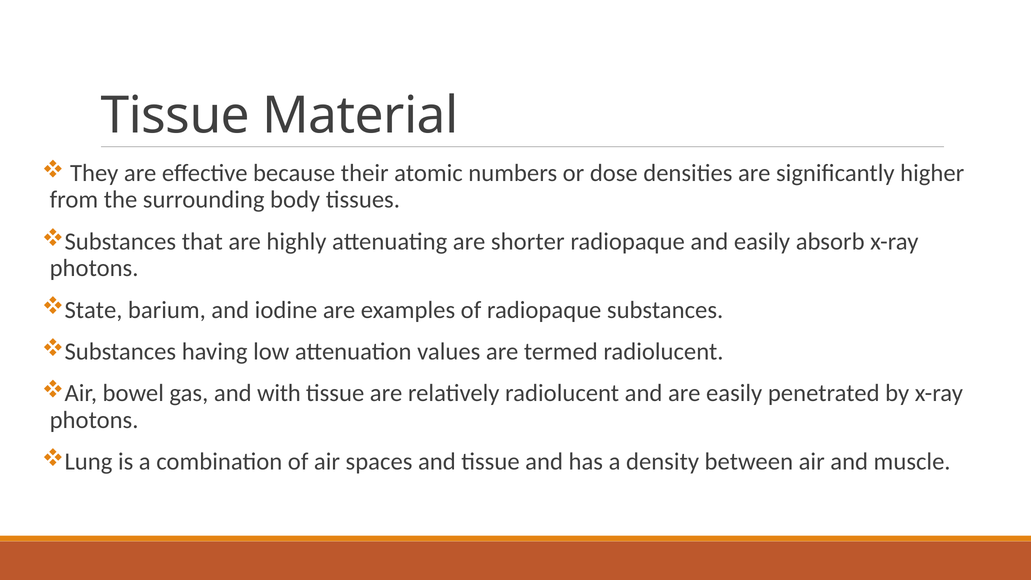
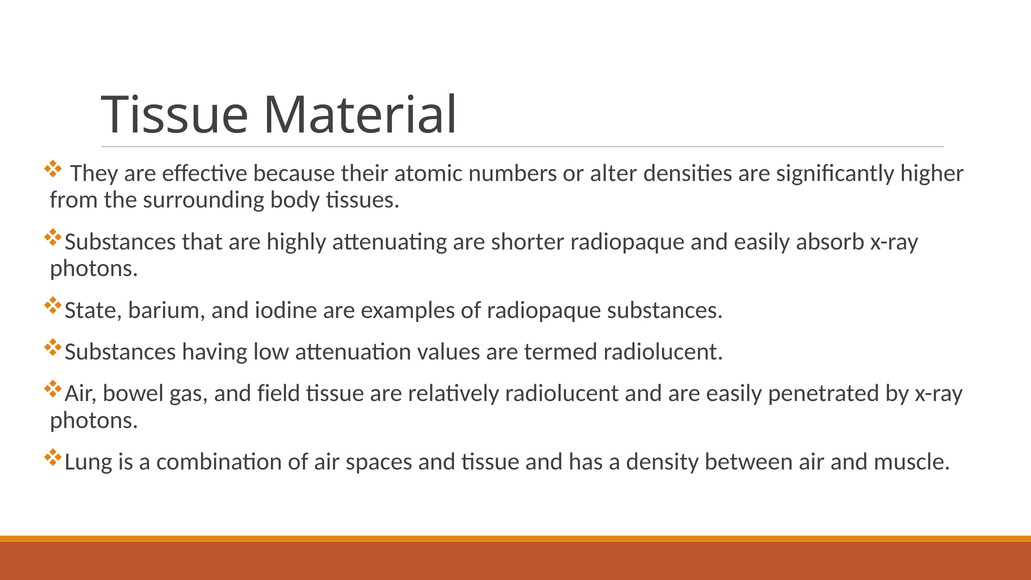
dose: dose -> alter (614, 173)
with: with -> field (279, 393)
